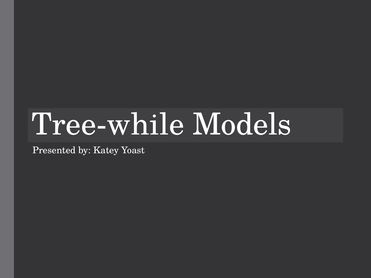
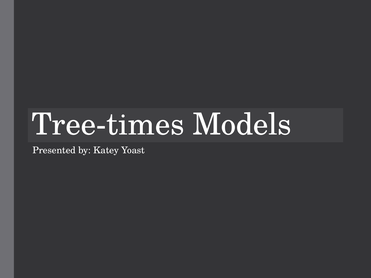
Tree-while: Tree-while -> Tree-times (108, 125)
